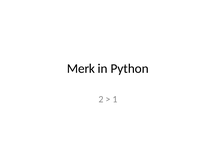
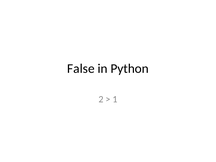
Merk: Merk -> False (81, 69)
